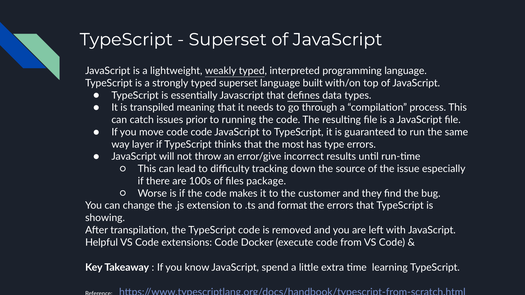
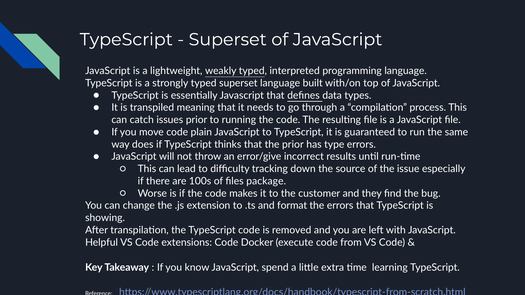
code code: code -> plain (201, 132)
layer: layer -> does (143, 145)
the most: most -> prior (293, 145)
